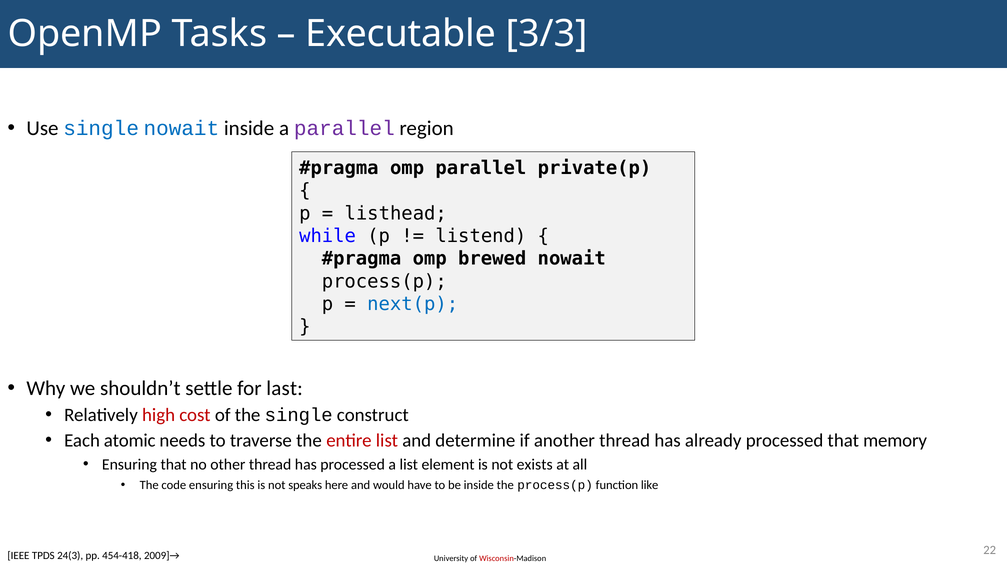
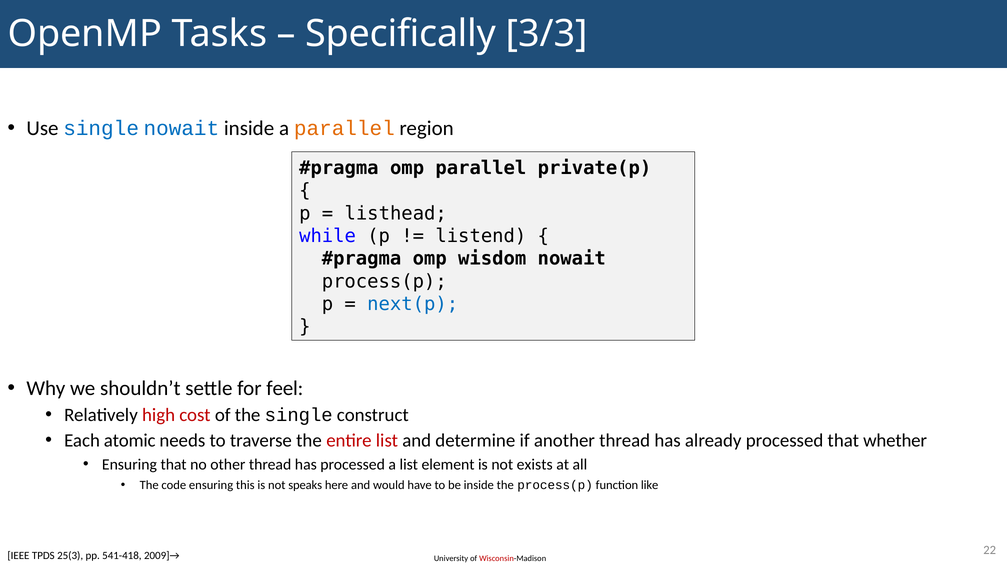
Executable: Executable -> Specifically (401, 34)
parallel colour: purple -> orange (344, 128)
brewed: brewed -> wisdom (492, 259)
last: last -> feel (285, 388)
memory: memory -> whether (895, 441)
24(3: 24(3 -> 25(3 (70, 556)
454-418: 454-418 -> 541-418 (122, 556)
